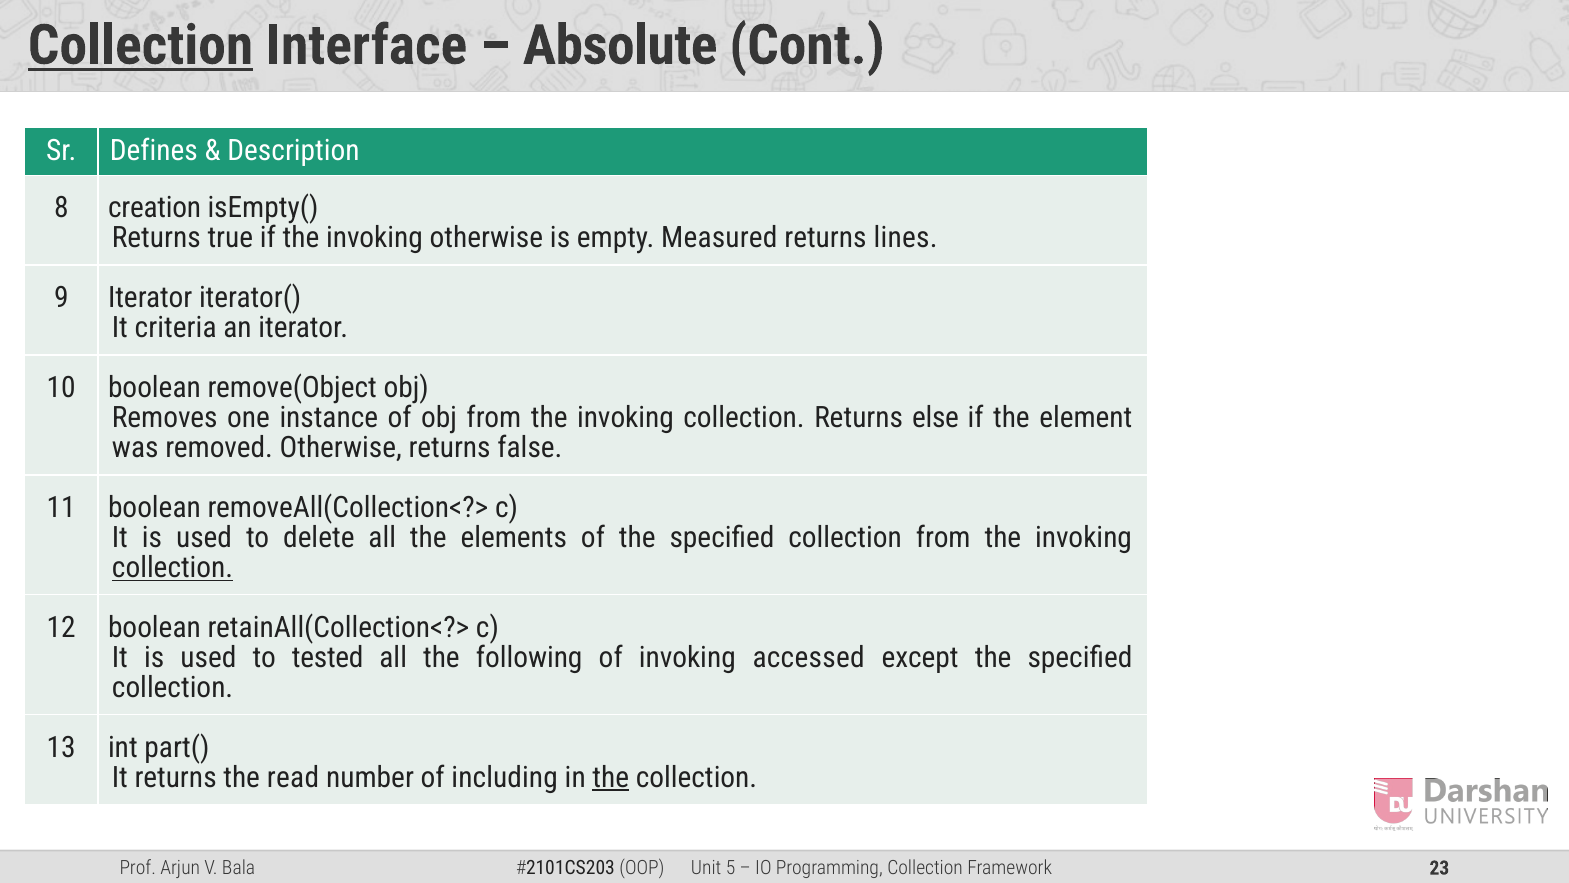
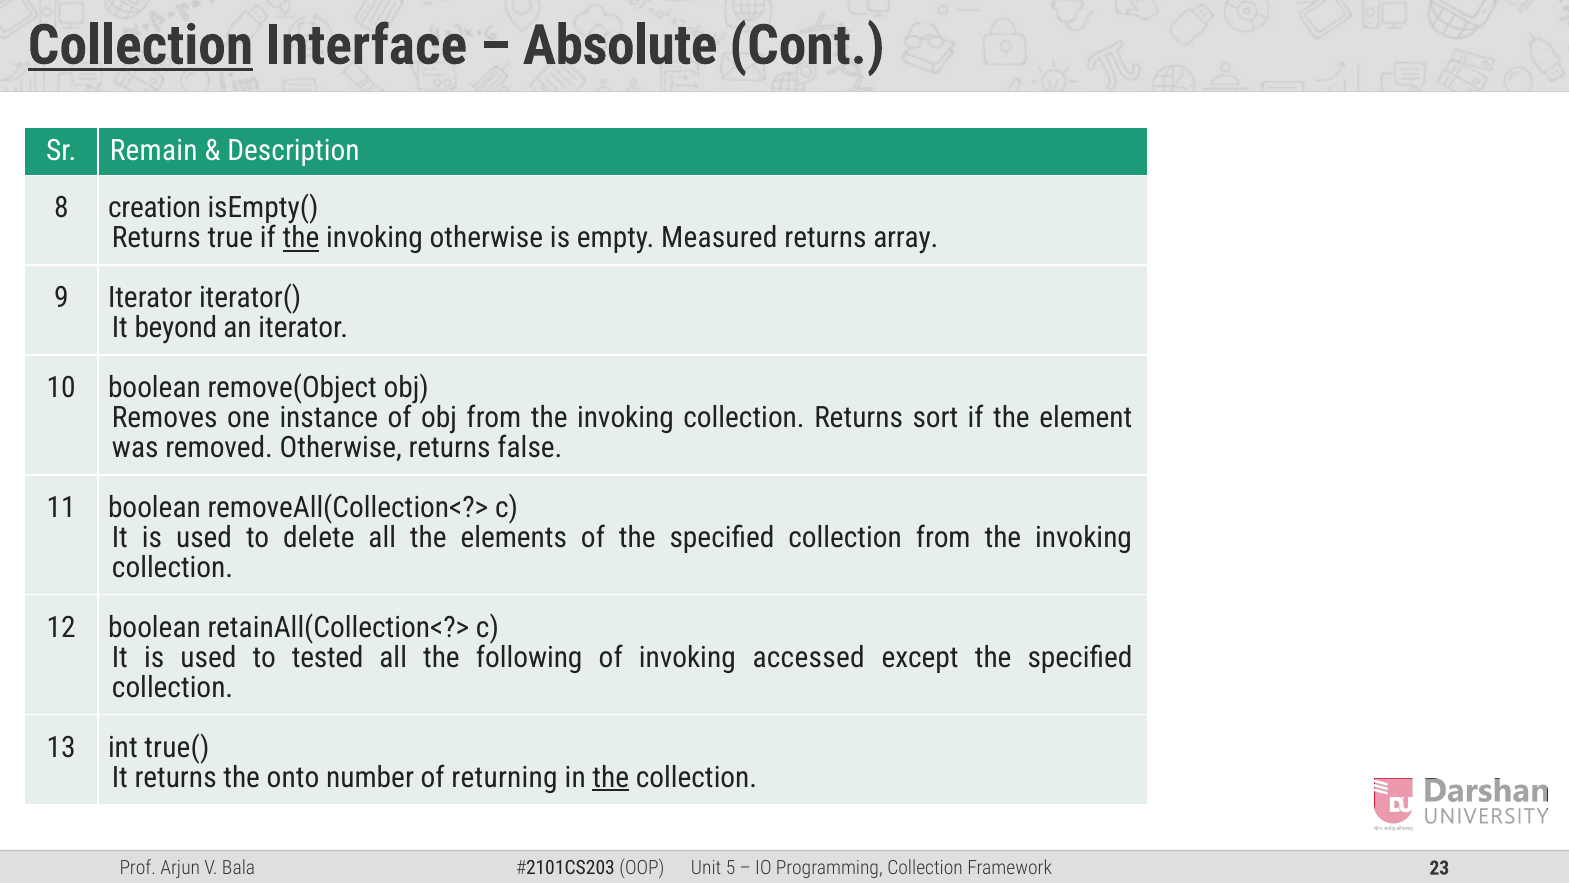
Defines: Defines -> Remain (154, 151)
the underline: none -> present (301, 238)
lines: lines -> array (906, 238)
criteria: criteria -> beyond (176, 328)
else: else -> sort (935, 418)
collection underline: present -> none (173, 567)
part(: part( -> true( (177, 747)
read: read -> onto (293, 777)
including: including -> returning (505, 777)
